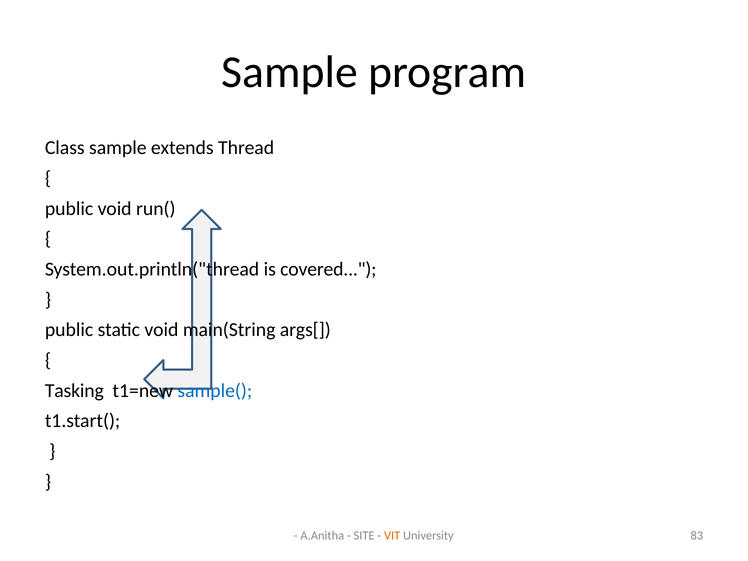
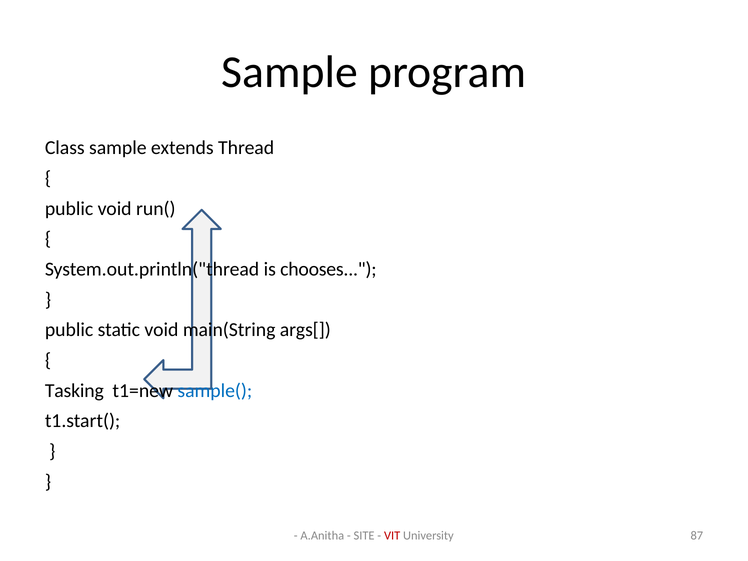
covered: covered -> chooses (328, 269)
VIT colour: orange -> red (392, 536)
83: 83 -> 87 (697, 536)
